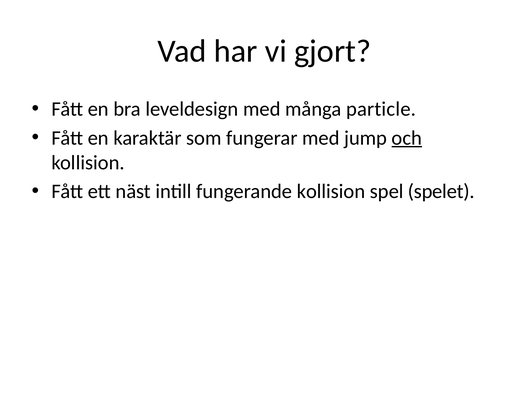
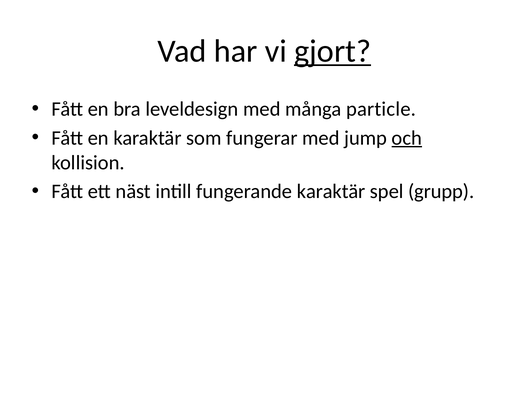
gjort underline: none -> present (333, 51)
fungerande kollision: kollision -> karaktär (331, 191)
spelet: spelet -> grupp (441, 191)
